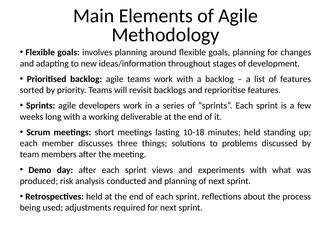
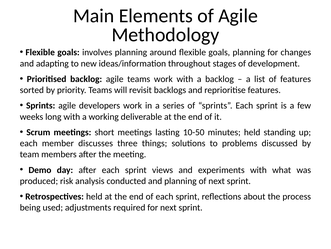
10-18: 10-18 -> 10-50 (194, 132)
